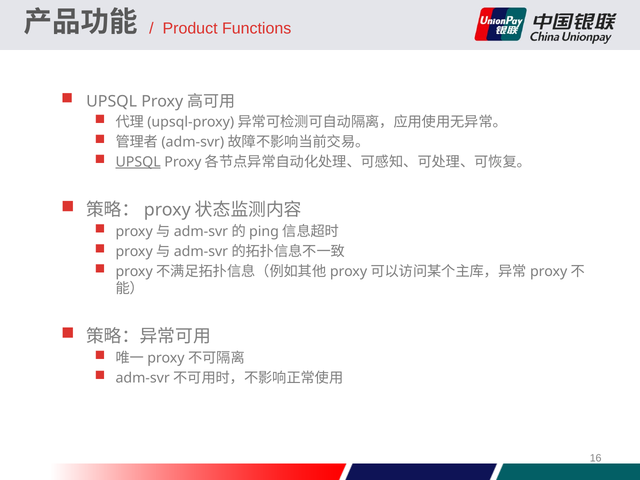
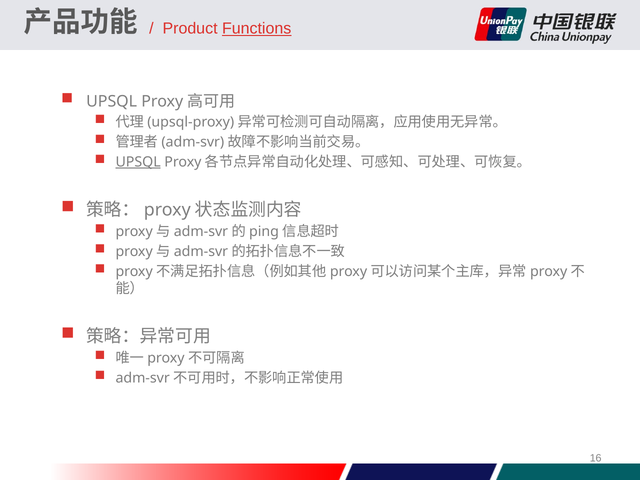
Functions underline: none -> present (257, 29)
